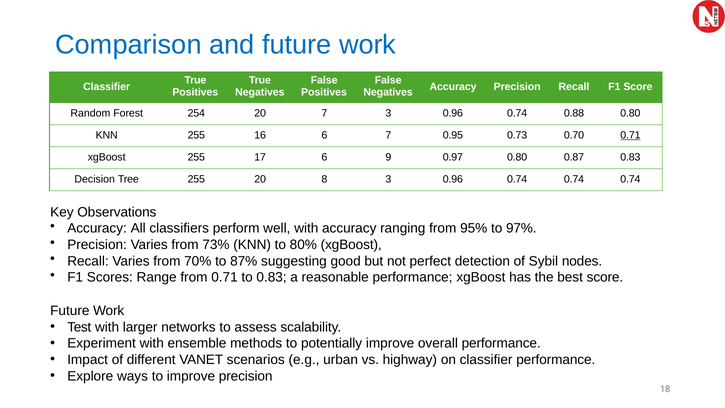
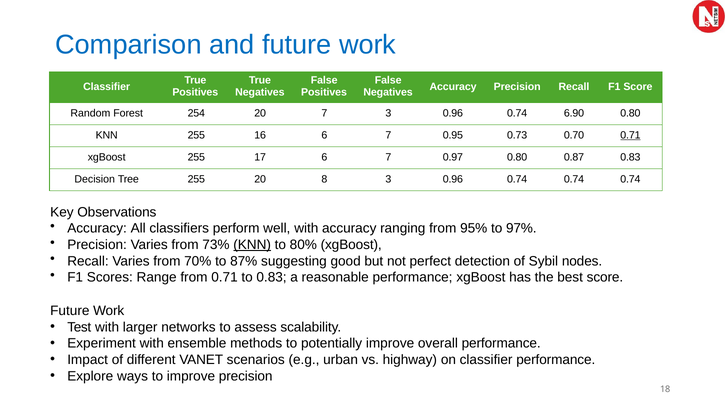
0.88: 0.88 -> 6.90 (574, 113)
17 6 9: 9 -> 7 (388, 157)
KNN underline: none -> present (252, 245)
